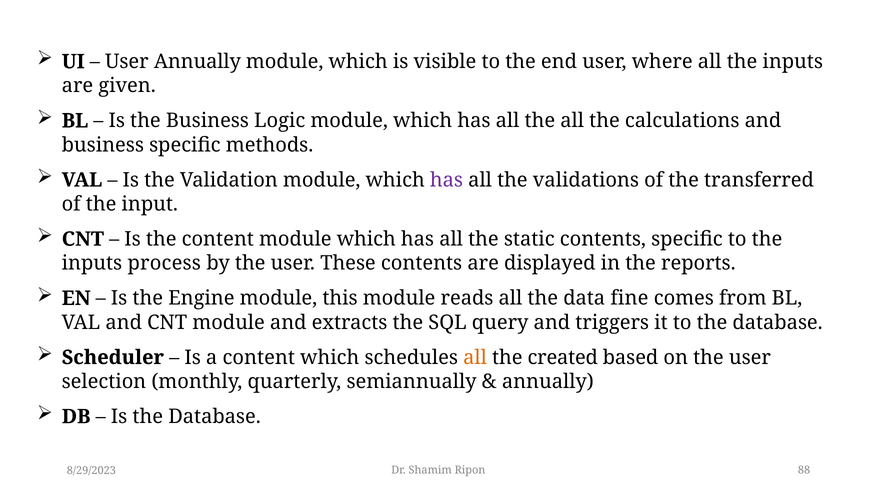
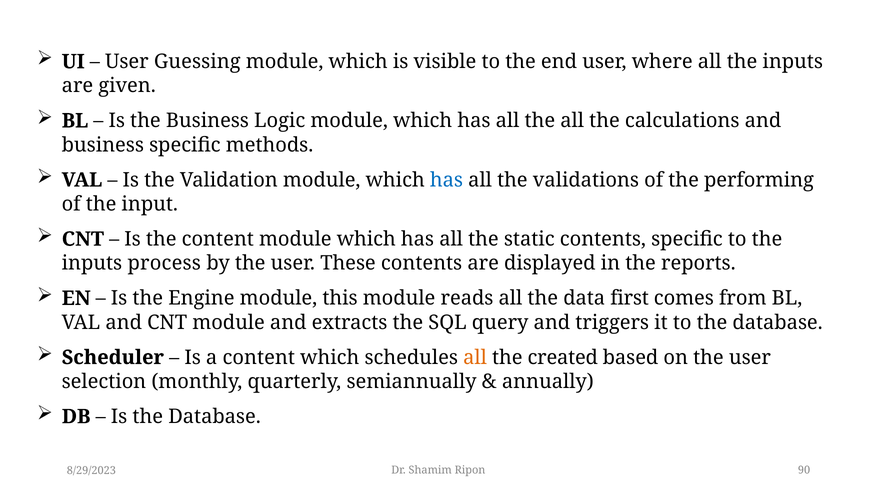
User Annually: Annually -> Guessing (197, 62)
has colour: purple -> blue (446, 180)
transferred: transferred -> performing (759, 180)
fine: fine -> first (630, 298)
88: 88 -> 90 (804, 470)
